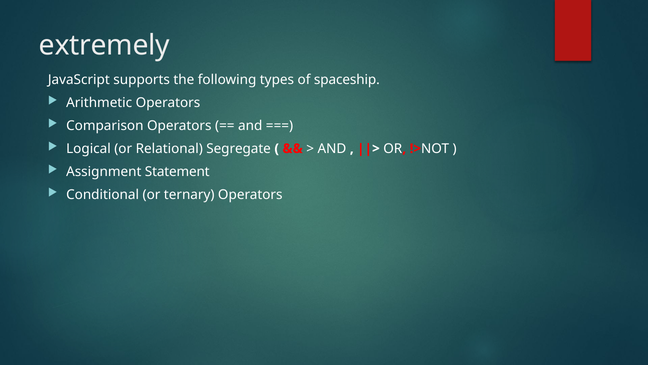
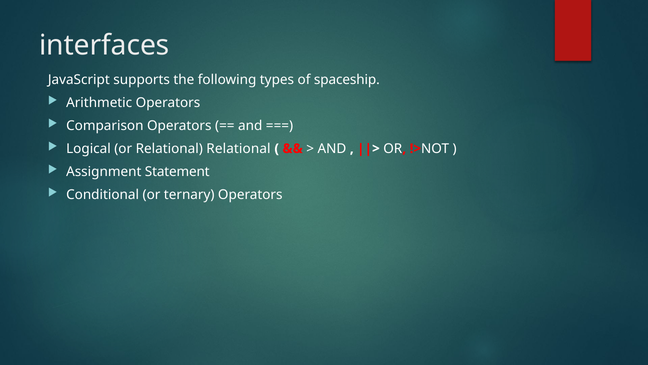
extremely: extremely -> interfaces (104, 45)
Relational Segregate: Segregate -> Relational (238, 148)
